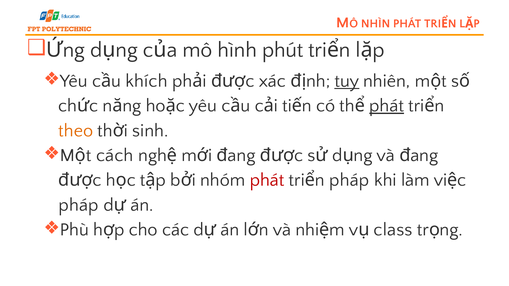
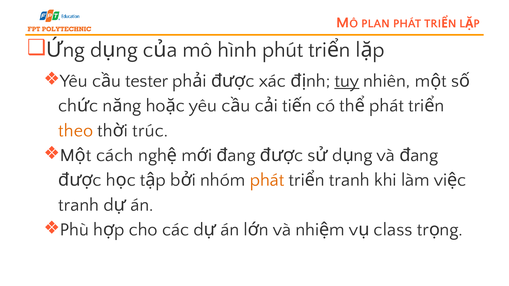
NHÌN: NHÌN -> PLAN (376, 24)
khích: khích -> tester (147, 81)
phát underline: present -> none (387, 106)
sinh: sinh -> trúc (150, 131)
phát colour: red -> orange (267, 180)
pháp: pháp -> tranh (349, 180)
pháp: pháp -> tranh (79, 205)
